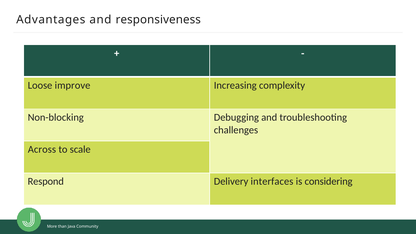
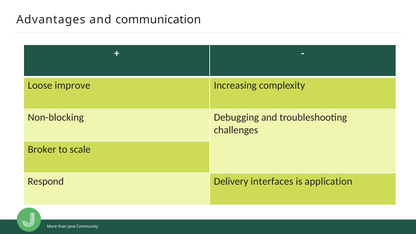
responsiveness: responsiveness -> communication (158, 20)
Across: Across -> Broker (42, 150)
considering: considering -> application (328, 182)
